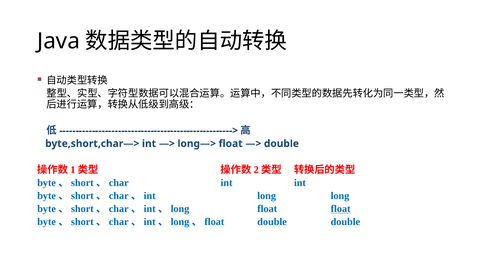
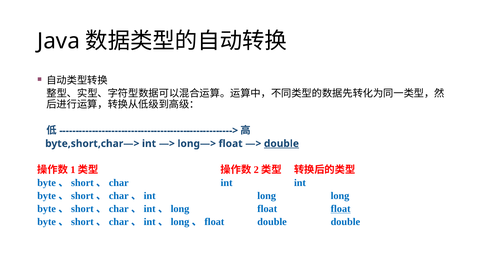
double underline: none -> present (281, 144)
